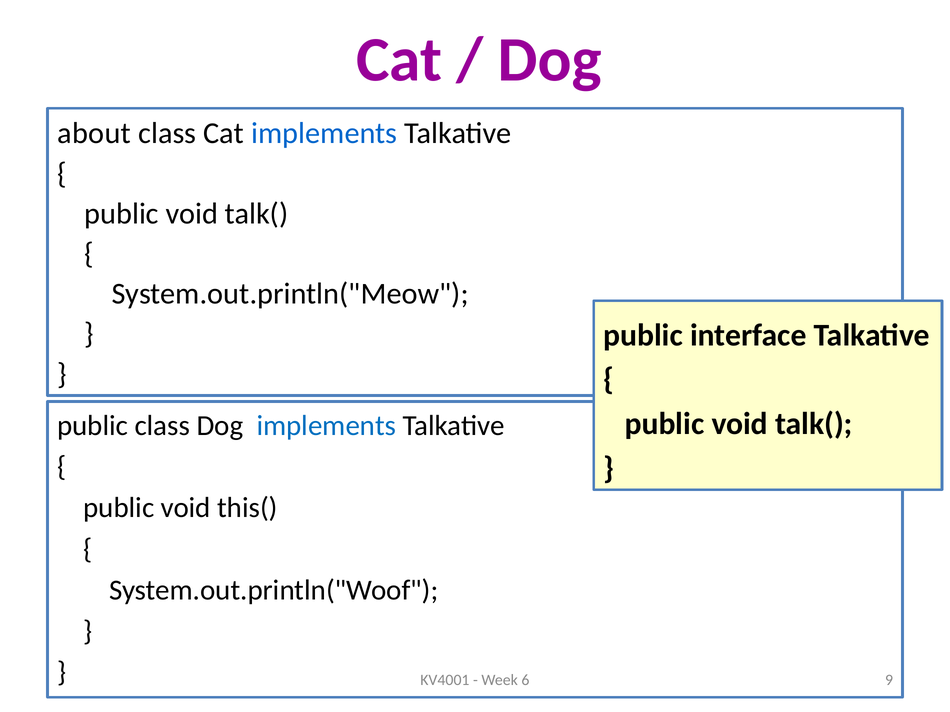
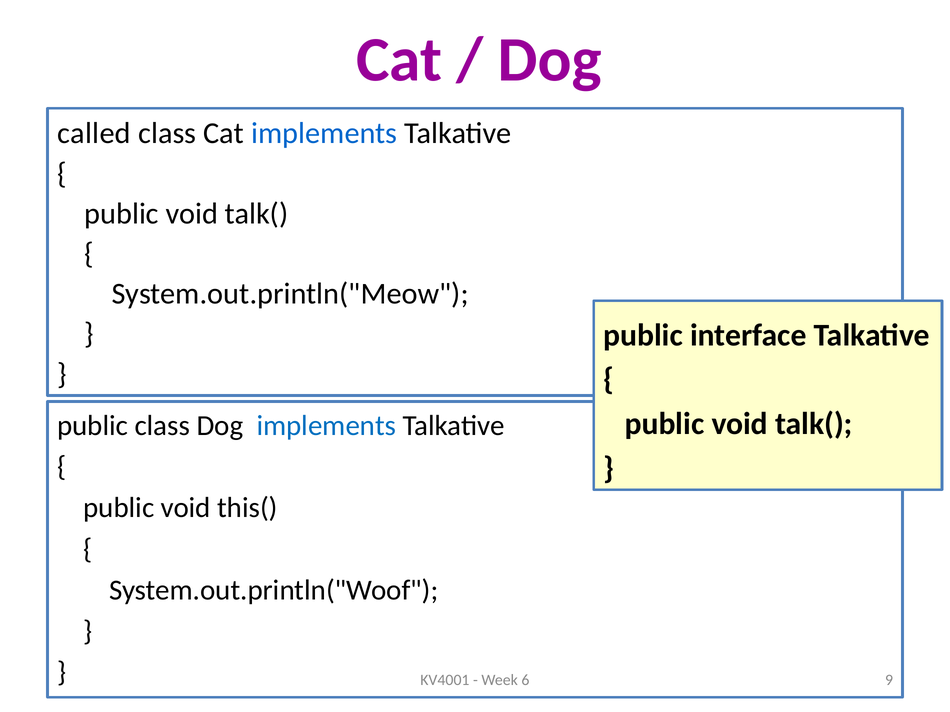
about: about -> called (94, 133)
